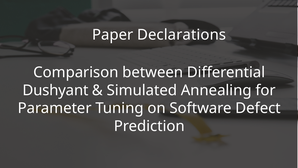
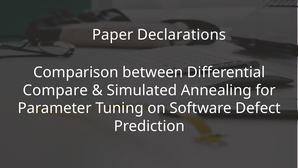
Dushyant: Dushyant -> Compare (55, 90)
